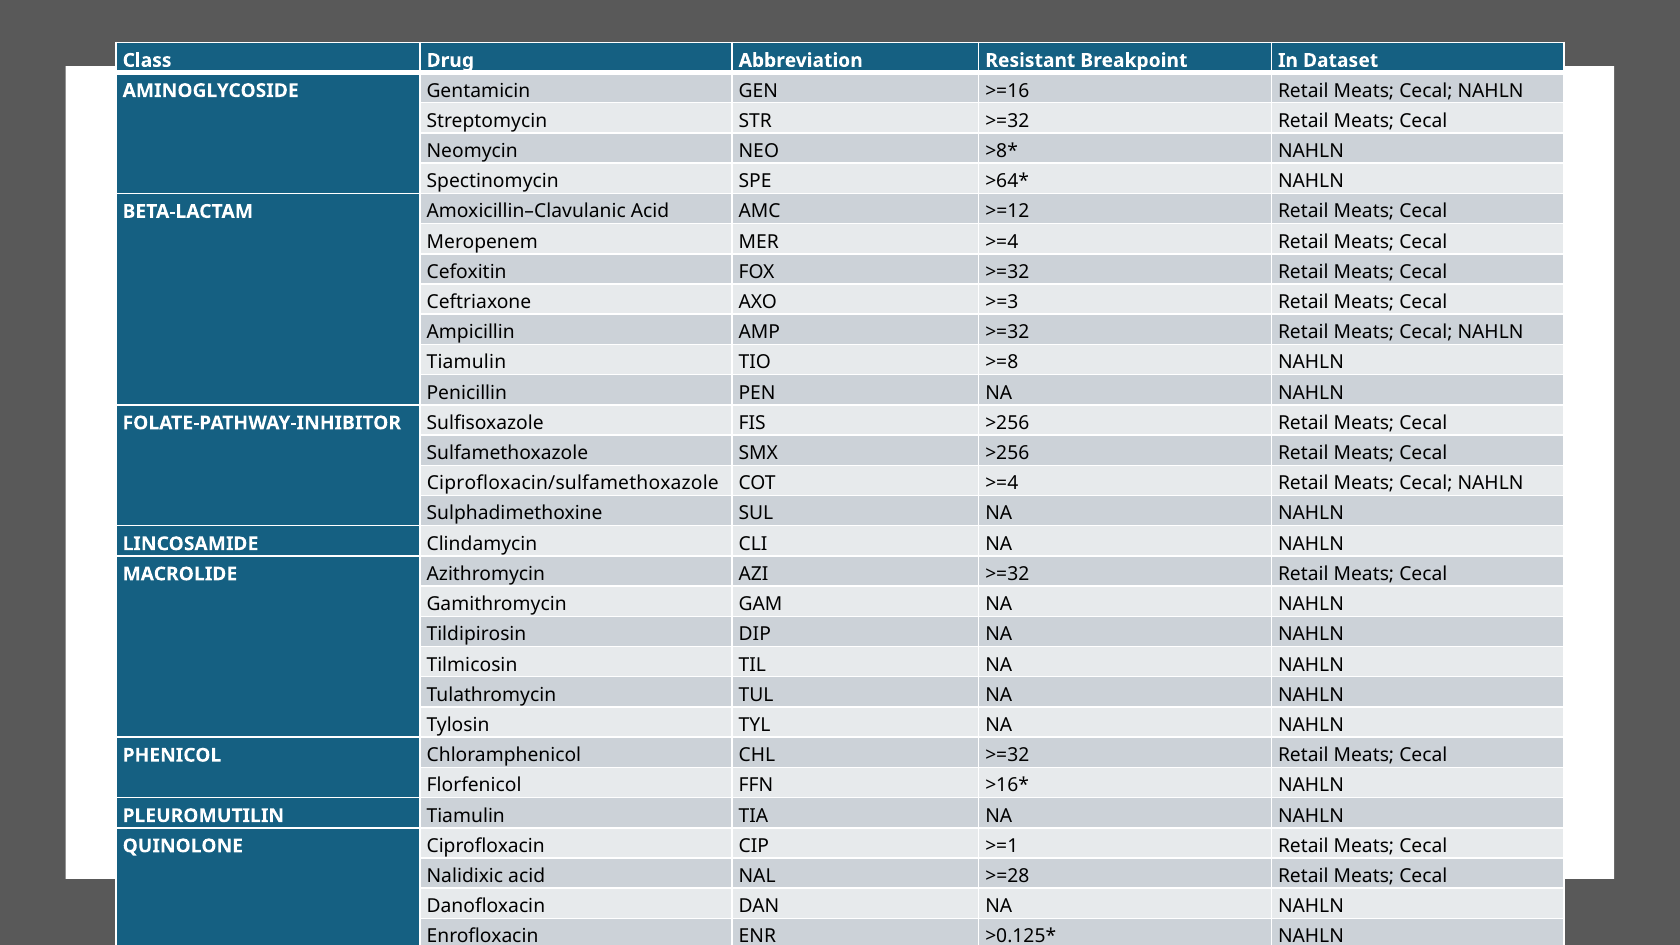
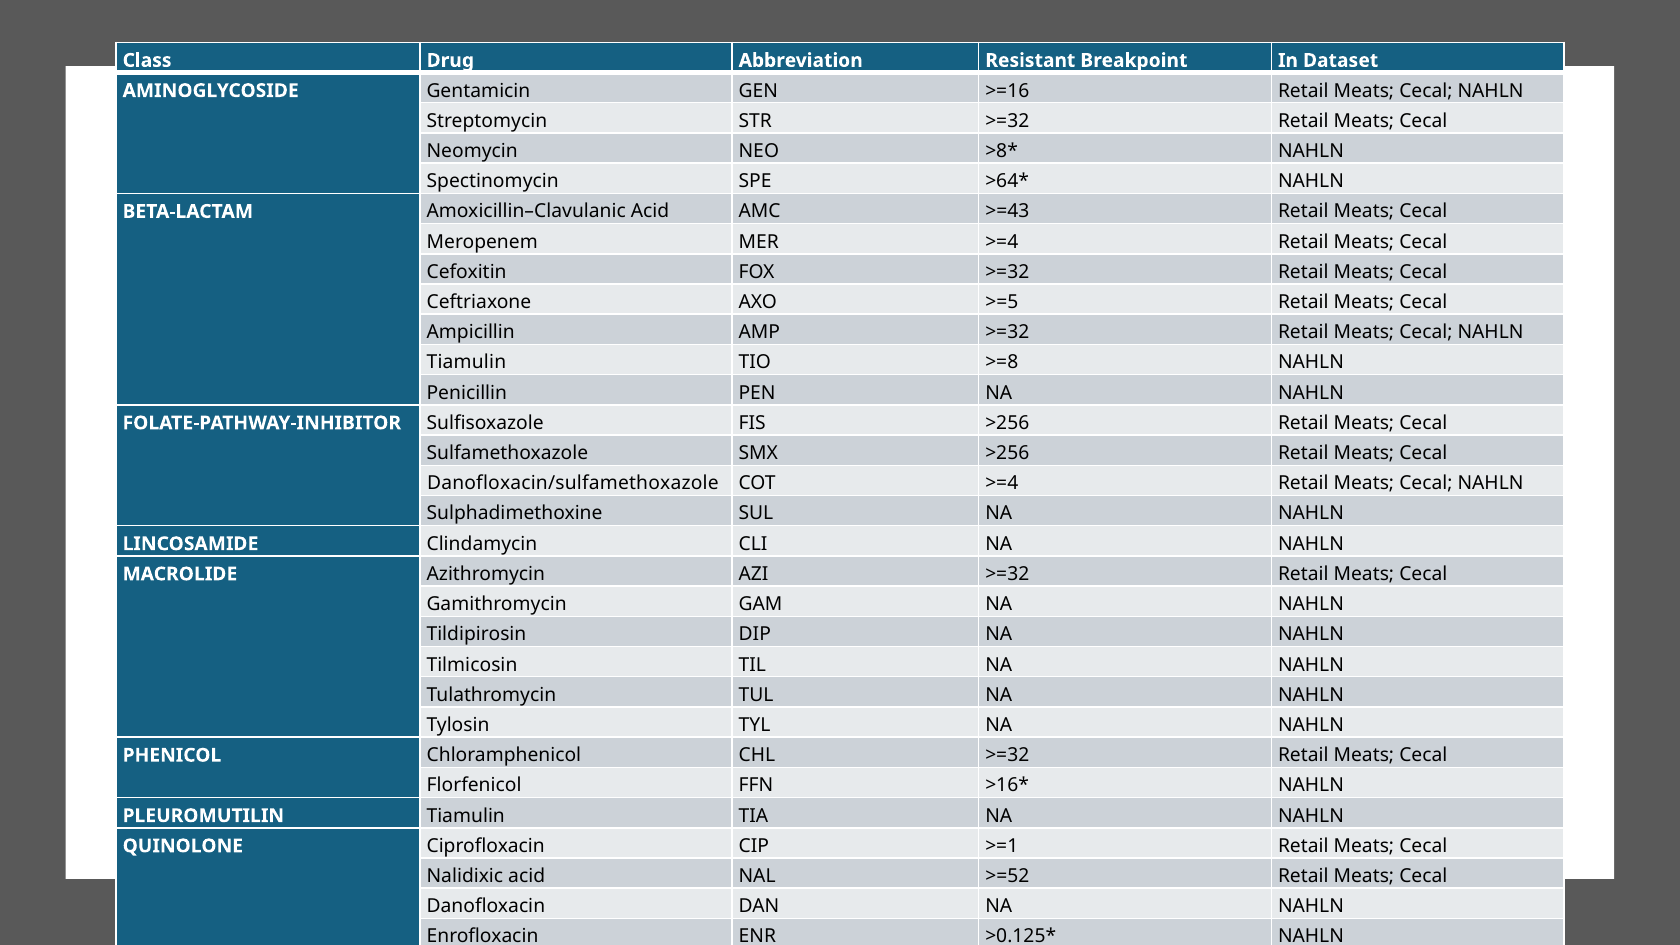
>=12: >=12 -> >=43 (1007, 212)
>=3: >=3 -> >=5 (1002, 302)
Ciprofloxacin/sulfamethoxazole: Ciprofloxacin/sulfamethoxazole -> Danofloxacin/sulfamethoxazole (573, 483)
>=28: >=28 -> >=52 (1007, 876)
